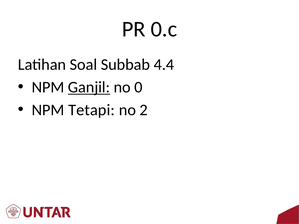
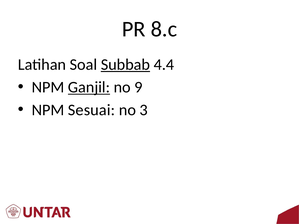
0.c: 0.c -> 8.c (164, 29)
Subbab underline: none -> present (125, 65)
0: 0 -> 9 (138, 87)
Tetapi: Tetapi -> Sesuai (92, 110)
2: 2 -> 3 (144, 110)
